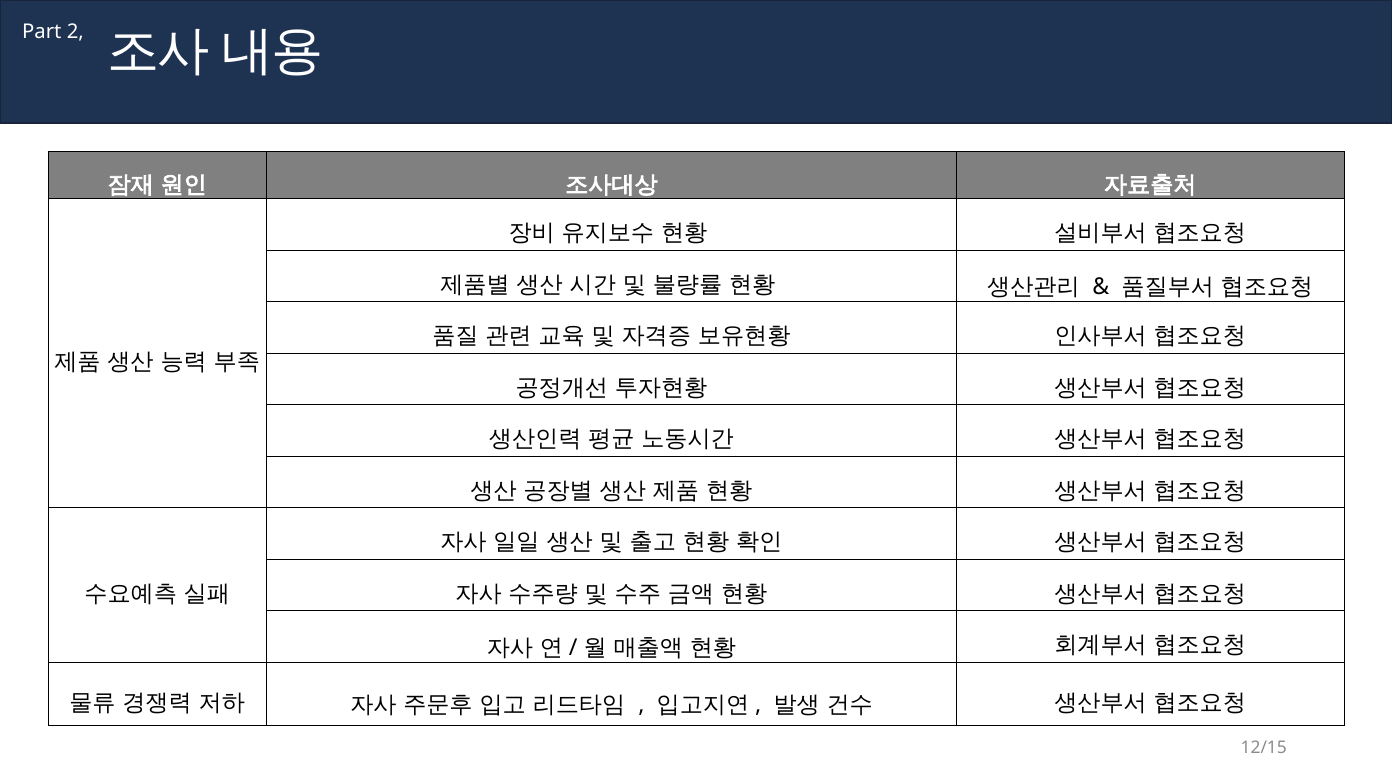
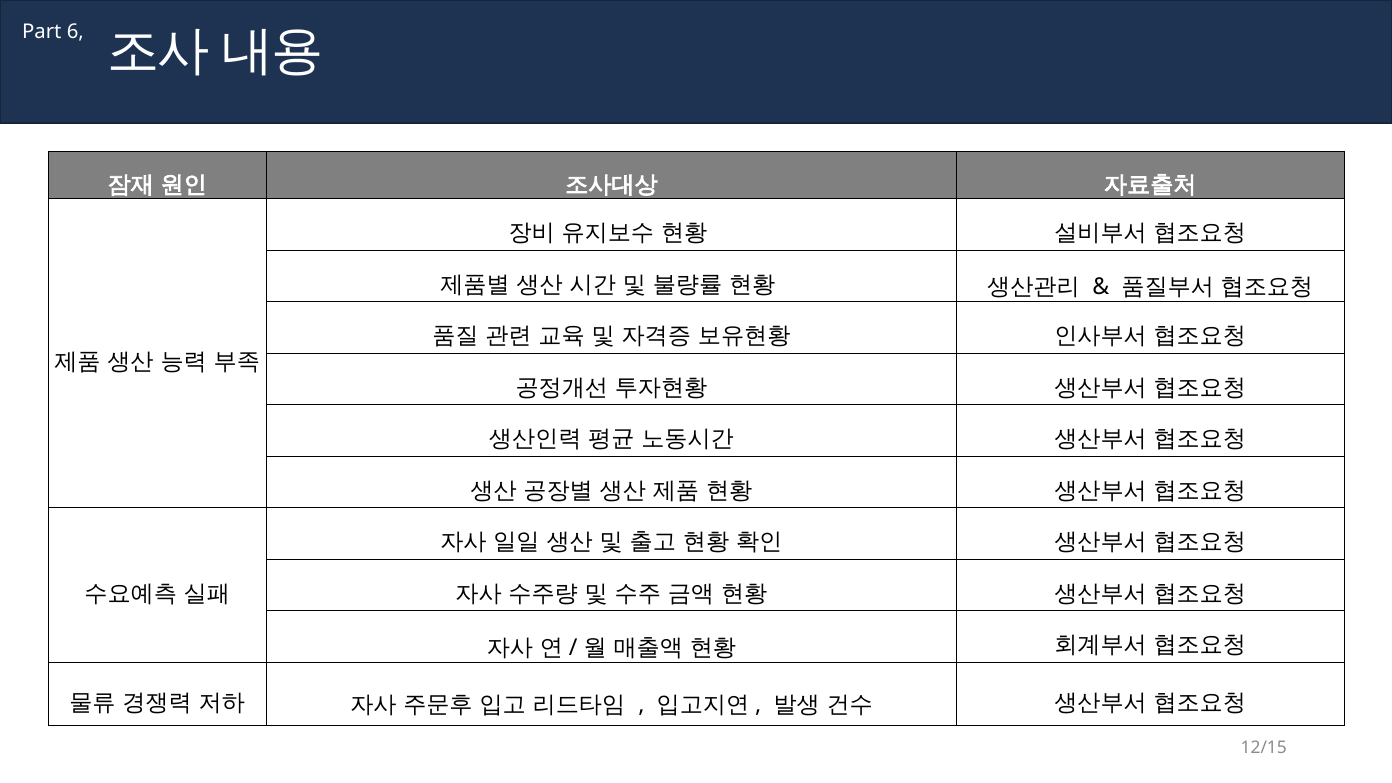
2: 2 -> 6 (75, 32)
